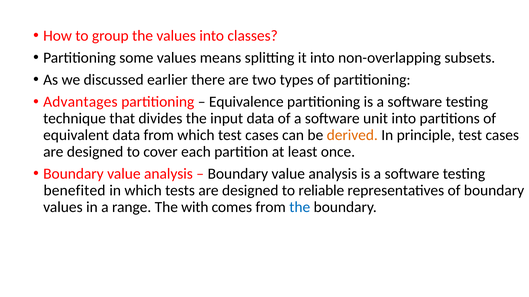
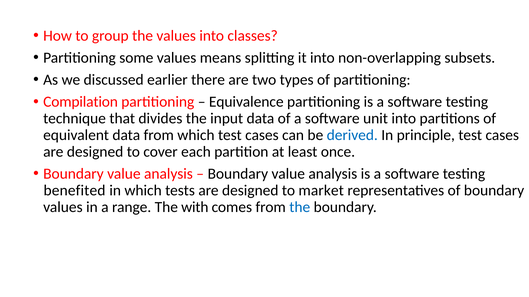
Advantages: Advantages -> Compilation (81, 102)
derived colour: orange -> blue (352, 135)
reliable: reliable -> market (321, 191)
